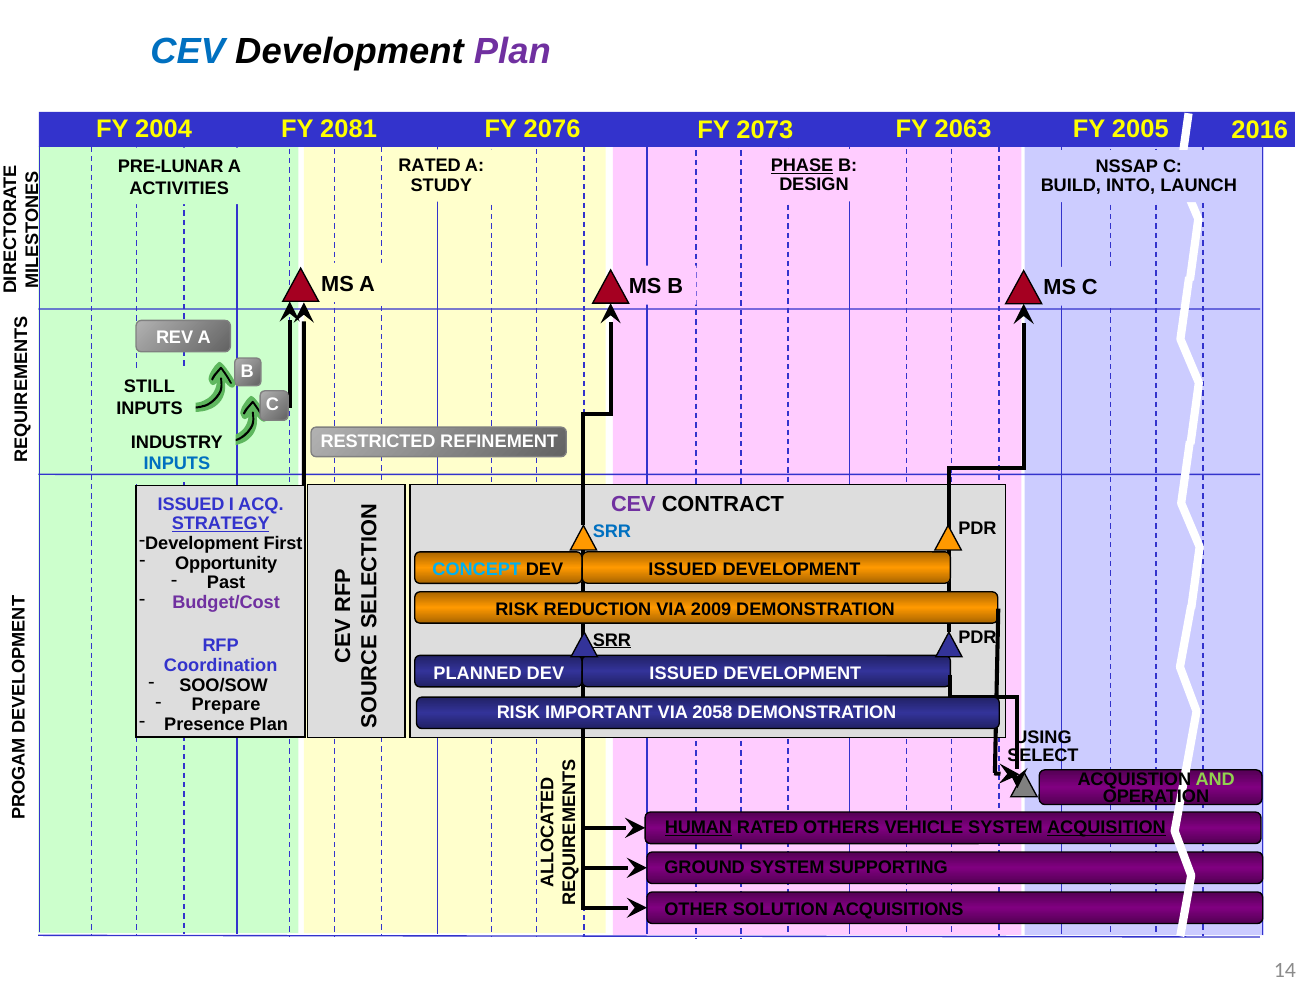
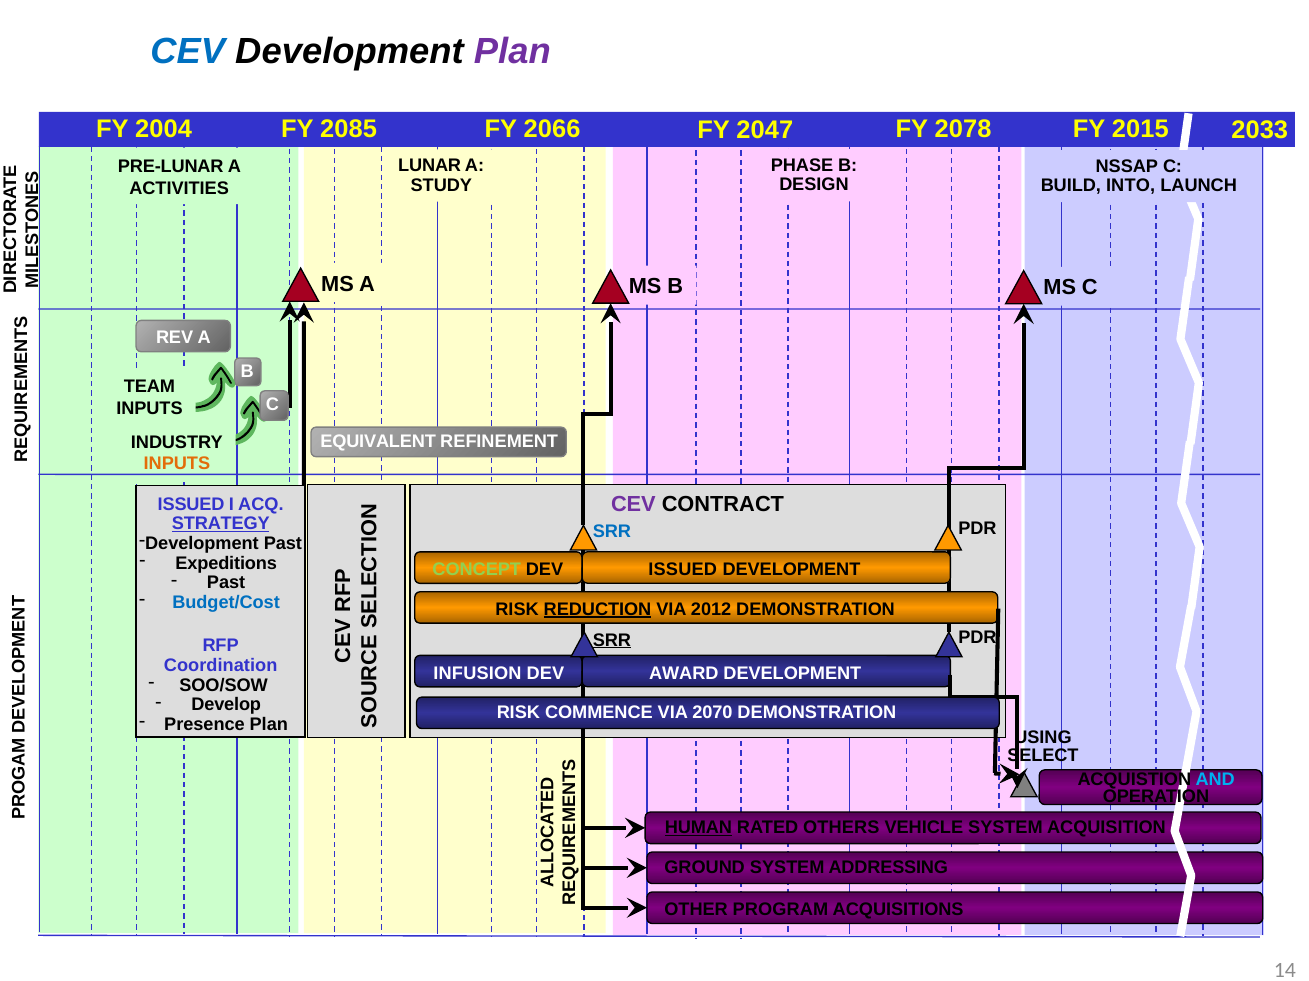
2016: 2016 -> 2033 (1260, 130)
2081: 2081 -> 2085 (349, 129)
2076: 2076 -> 2066 (552, 129)
2063: 2063 -> 2078 (963, 129)
2005: 2005 -> 2015 (1140, 129)
2073: 2073 -> 2047 (765, 130)
PHASE underline: present -> none (802, 165)
RATED: RATED -> LUNAR (430, 166)
STILL: STILL -> TEAM (149, 387)
RESTRICTED: RESTRICTED -> EQUIVALENT (378, 441)
INPUTS colour: blue -> orange (177, 464)
Development First: First -> Past (283, 544)
Opportunity: Opportunity -> Expeditions (226, 564)
CONCEPT colour: light blue -> light green (477, 570)
Budget/Cost colour: purple -> blue (226, 603)
REDUCTION underline: none -> present (598, 610)
2009: 2009 -> 2012 (711, 610)
PLANNED: PLANNED -> INFUSION (478, 674)
ISSUED: ISSUED -> AWARD (684, 674)
Prepare: Prepare -> Develop (226, 705)
IMPORTANT: IMPORTANT -> COMMENCE (599, 714)
2058: 2058 -> 2070 (712, 714)
AND colour: light green -> light blue (1215, 780)
ACQUISITION underline: present -> none (1106, 828)
SUPPORTING: SUPPORTING -> ADDRESSING (888, 868)
SOLUTION: SOLUTION -> PROGRAM (780, 910)
